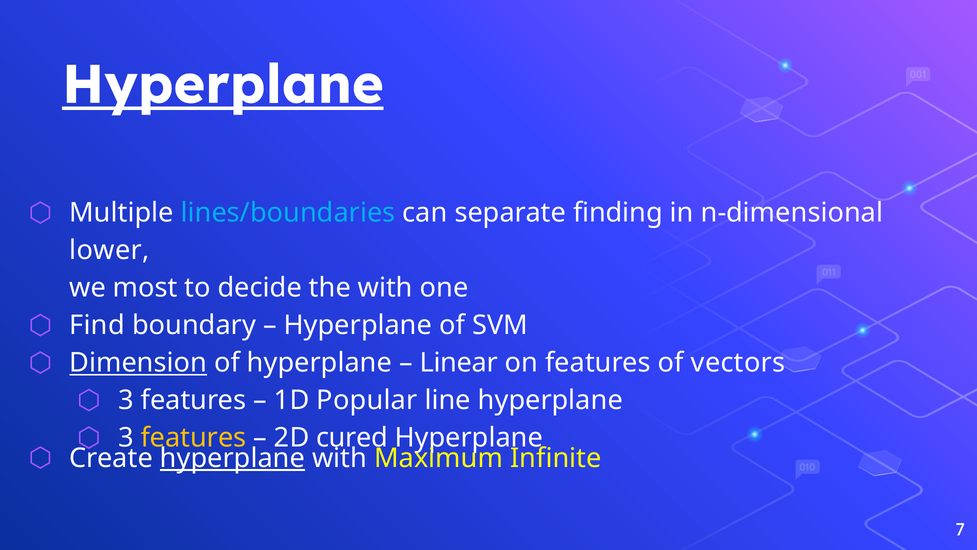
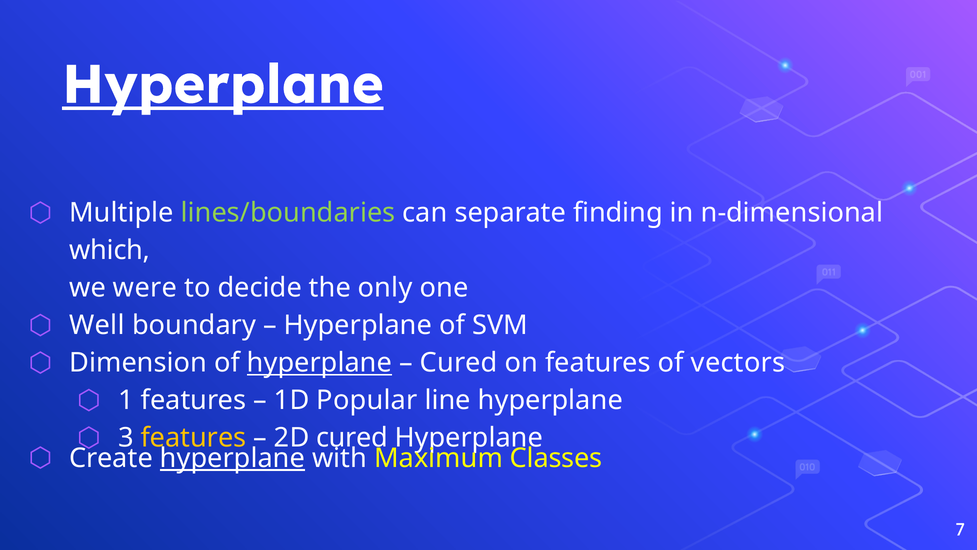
lines/boundaries colour: light blue -> light green (288, 213)
lower: lower -> which (110, 250)
most: most -> were (145, 288)
the with: with -> only (385, 288)
Find: Find -> Well (97, 325)
Dimension underline: present -> none (138, 363)
hyperplane underline: none -> present (320, 363)
Linear: Linear -> Cured (459, 363)
3: 3 -> 1 (126, 400)
Infinite: Infinite -> Classes (556, 458)
